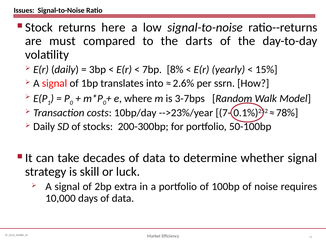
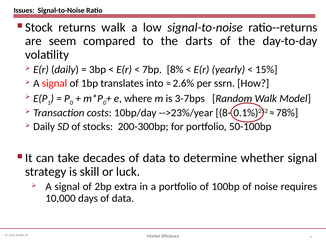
returns here: here -> walk (113, 27)
must: must -> seem (63, 41)
7-: 7- -> 8- (223, 113)
